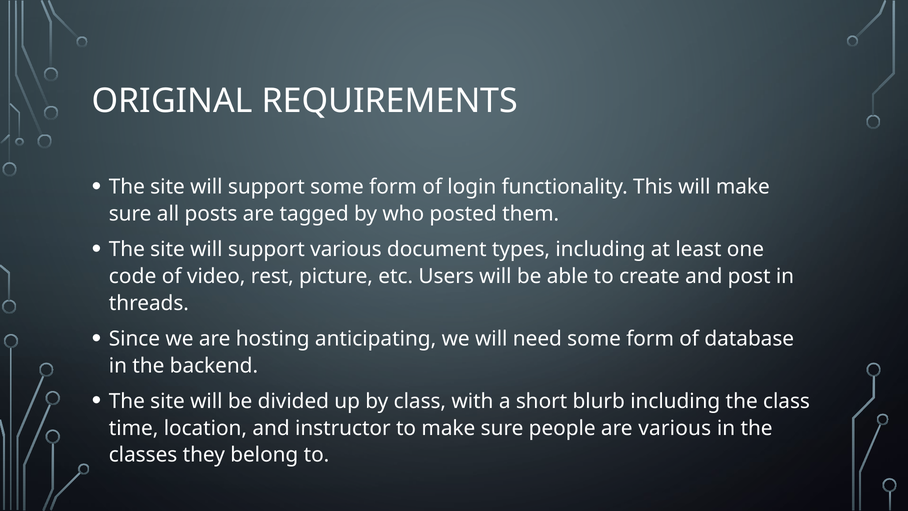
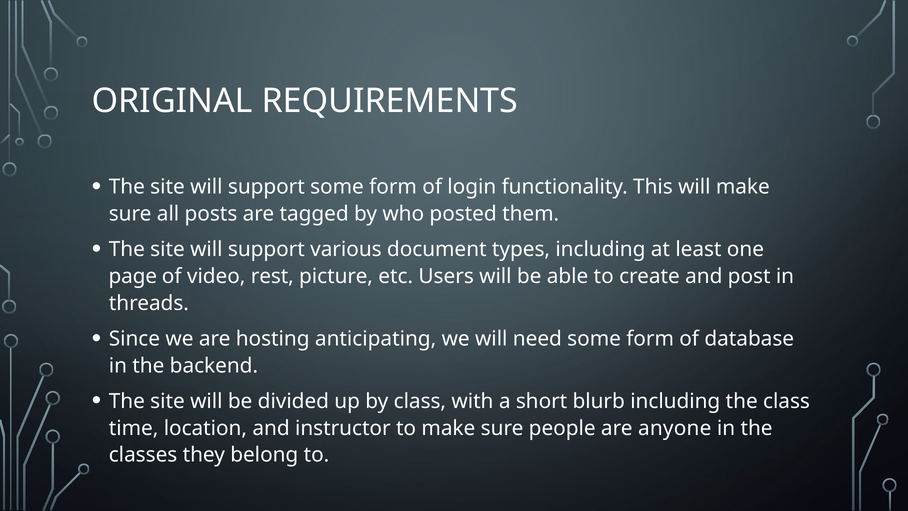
code: code -> page (133, 276)
are various: various -> anyone (675, 428)
